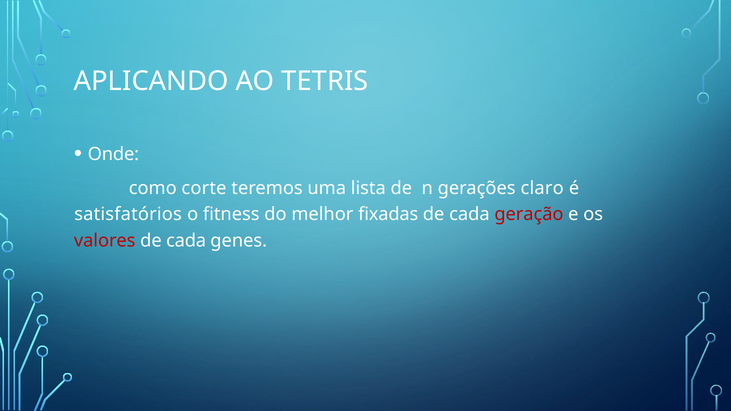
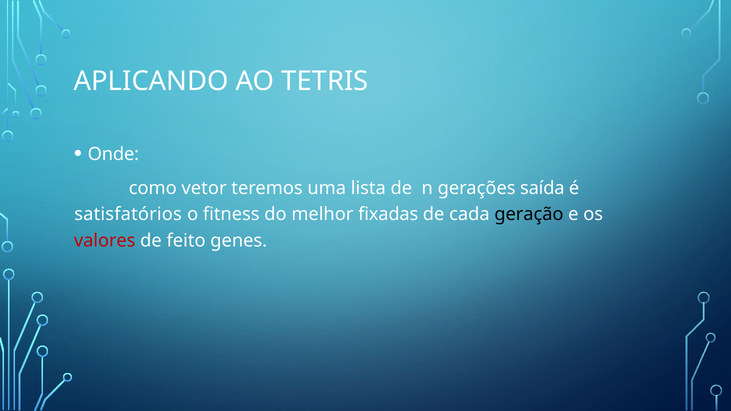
corte: corte -> vetor (204, 188)
claro: claro -> saída (542, 188)
geração colour: red -> black (529, 214)
cada: cada -> feito (186, 241)
